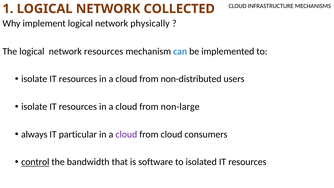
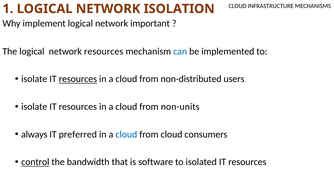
COLLECTED: COLLECTED -> ISOLATION (179, 9)
physically: physically -> important (150, 23)
resources underline: none -> present (78, 79)
non-large: non-large -> non-units (180, 107)
particular: particular -> preferred (78, 134)
cloud colour: purple -> blue (126, 134)
